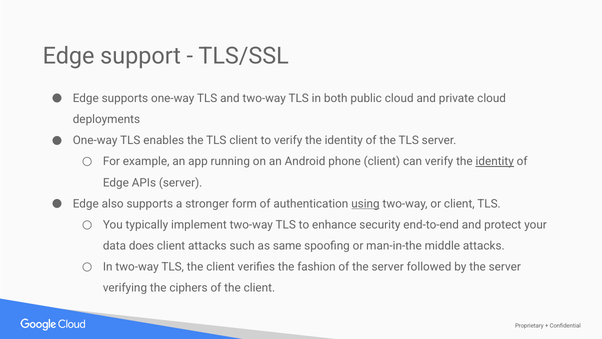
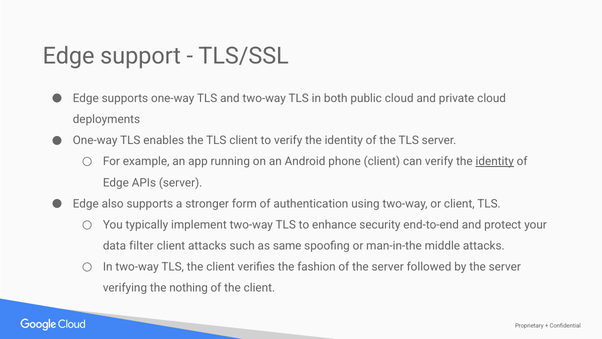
using underline: present -> none (365, 204)
does: does -> filter (141, 246)
ciphers: ciphers -> nothing (189, 288)
